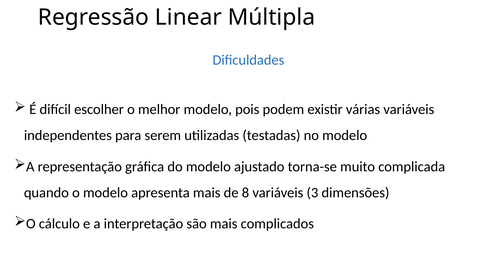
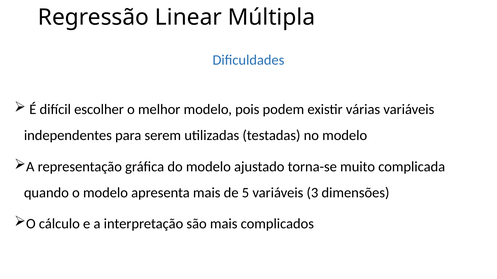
8: 8 -> 5 (245, 193)
